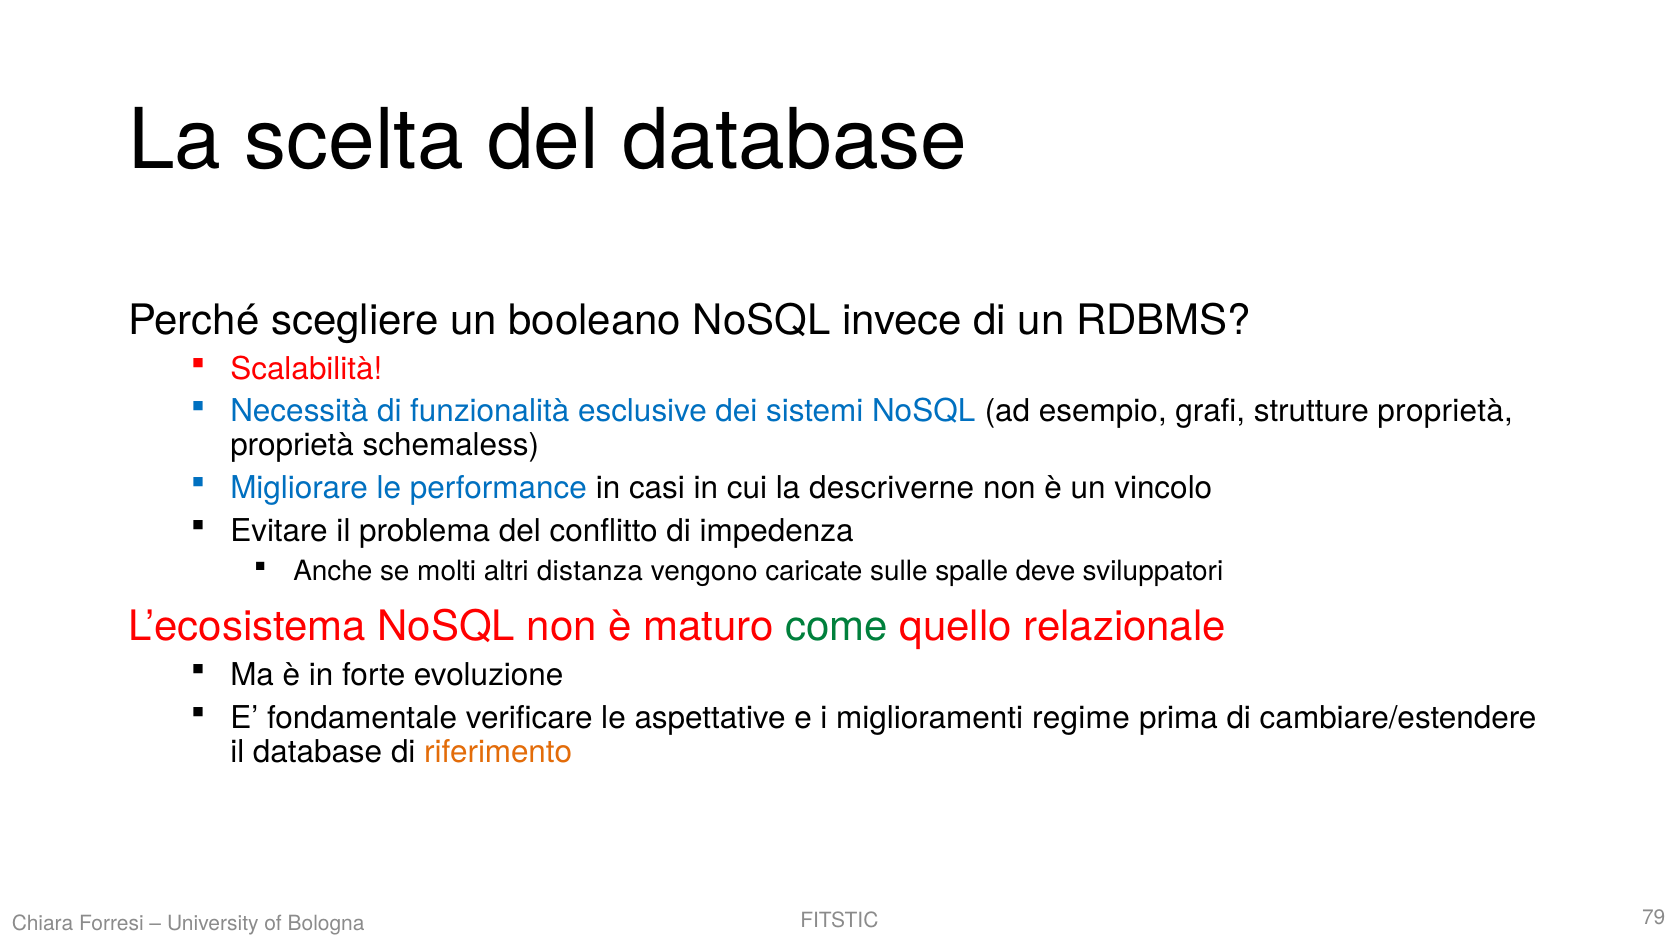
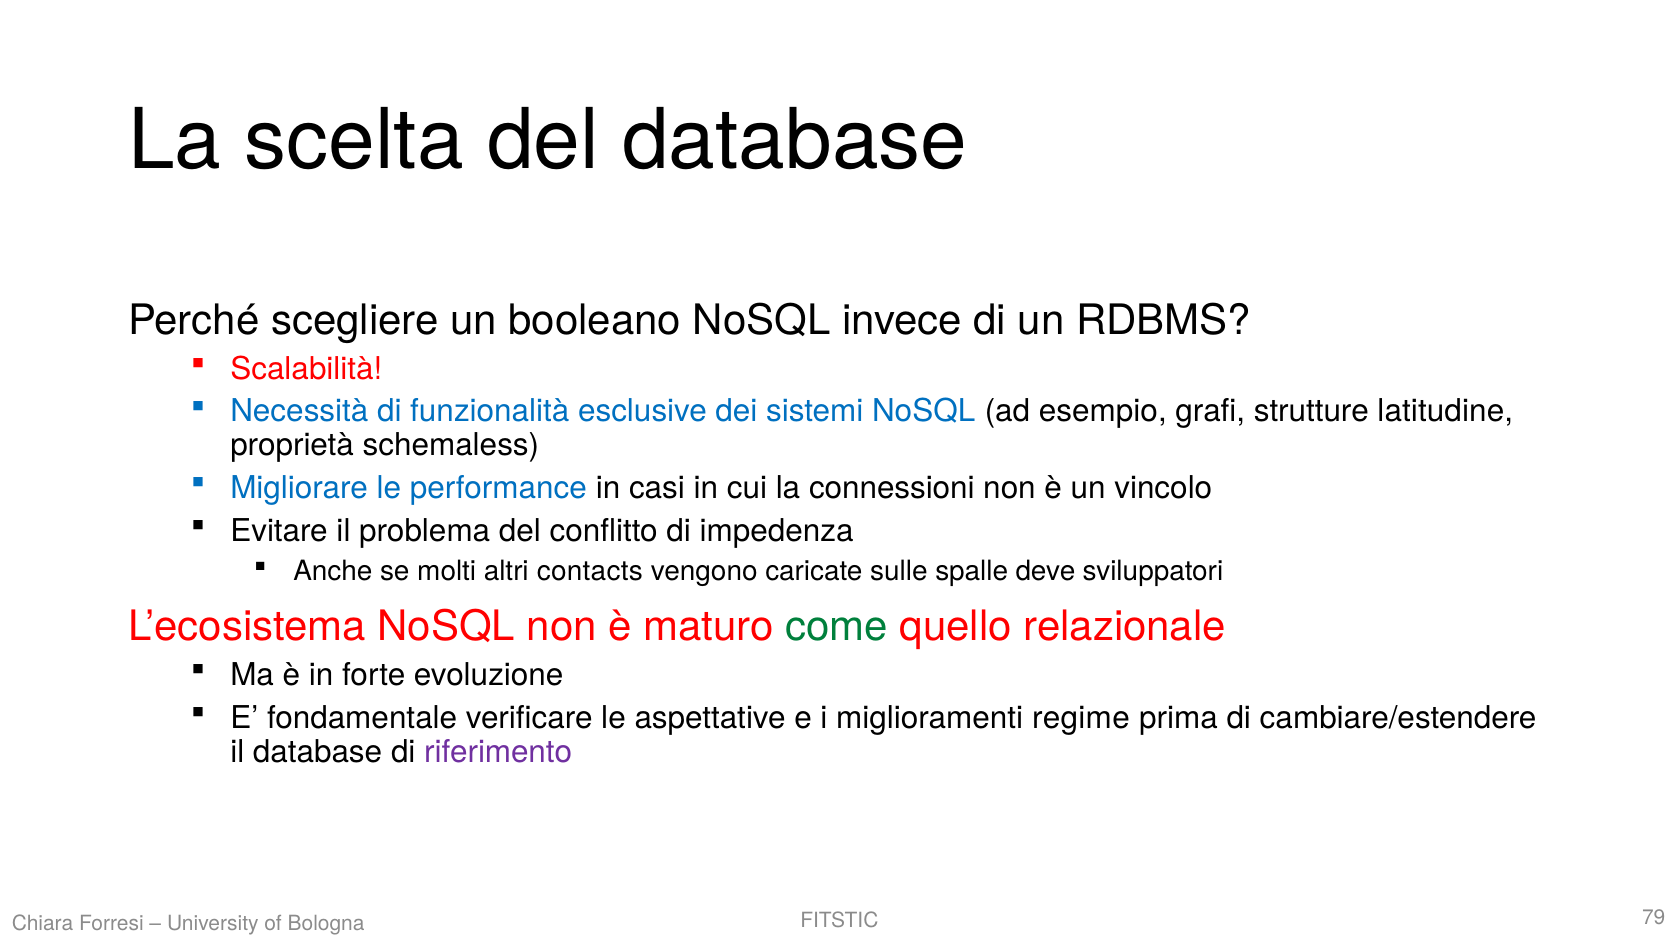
strutture proprietà: proprietà -> latitudine (1445, 412)
descriverne: descriverne -> connessioni (892, 488)
distanza: distanza -> contacts (590, 572)
riferimento colour: orange -> purple (498, 752)
